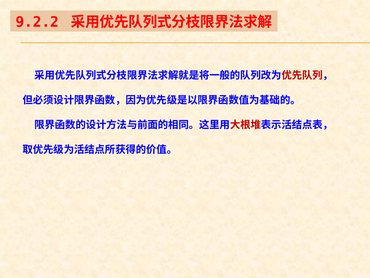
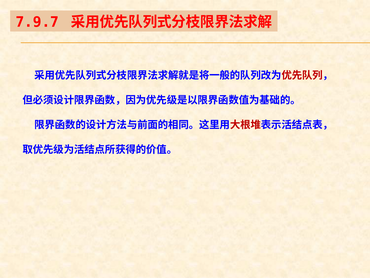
9.2.2: 9.2.2 -> 7.9.7 (37, 22)
